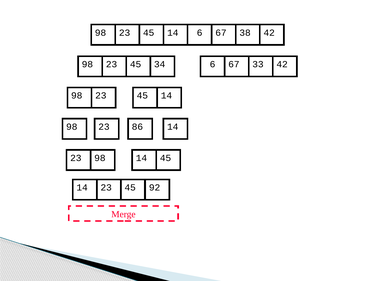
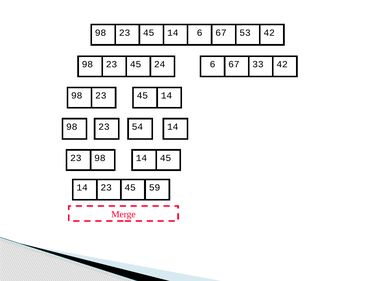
38: 38 -> 53 (245, 33)
34: 34 -> 24 (160, 64)
86: 86 -> 54 (137, 127)
92: 92 -> 59 (155, 188)
